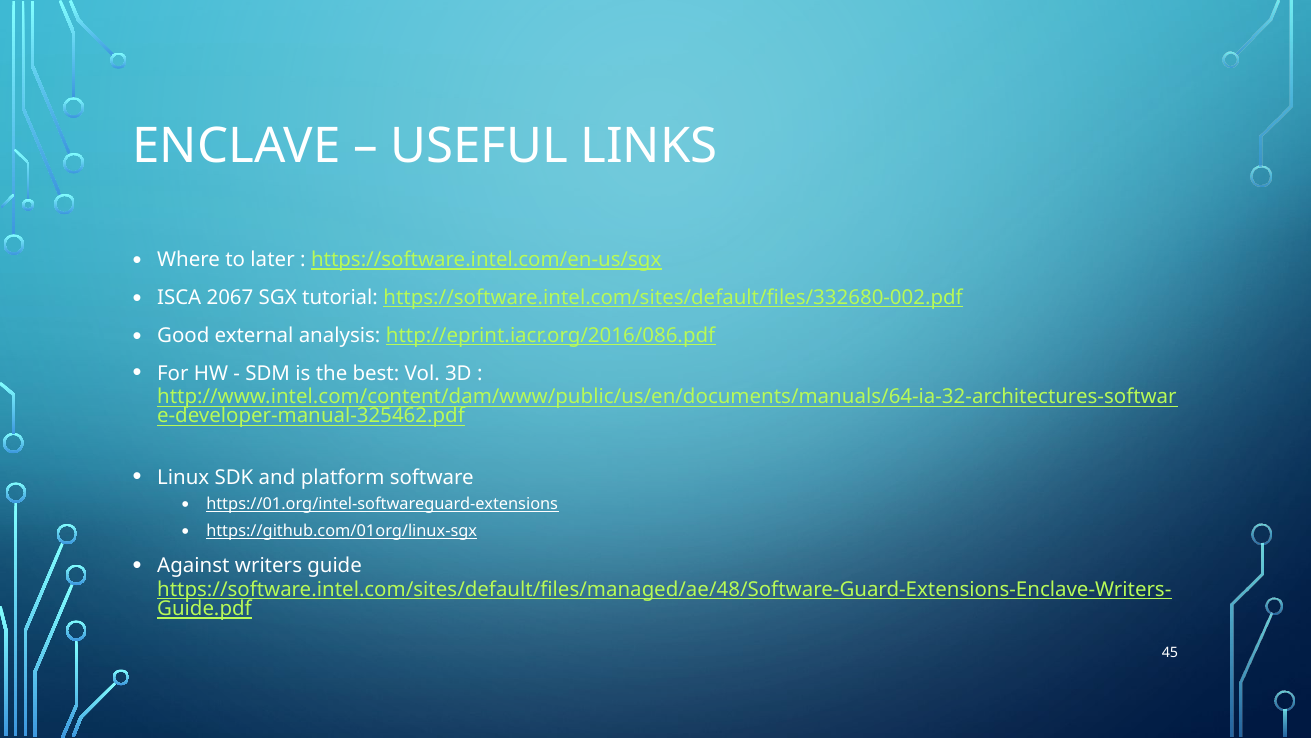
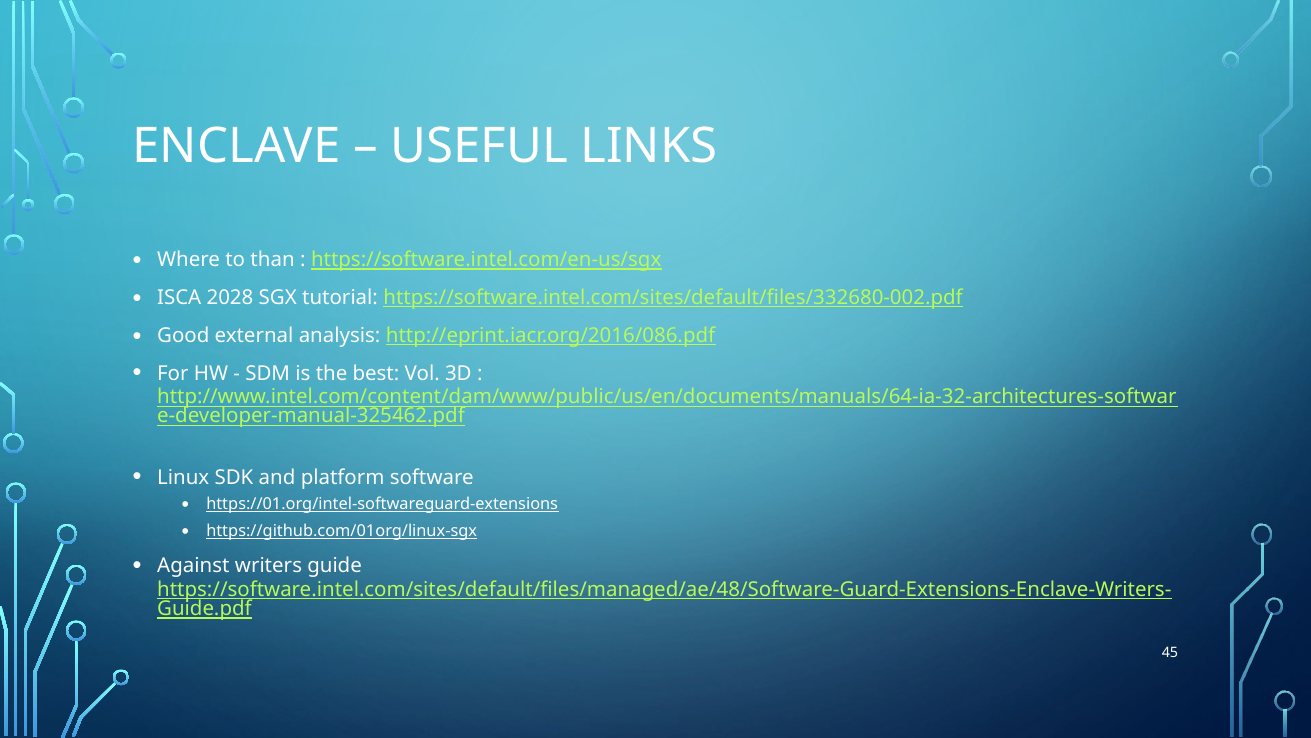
later: later -> than (273, 259)
2067: 2067 -> 2028 (230, 297)
